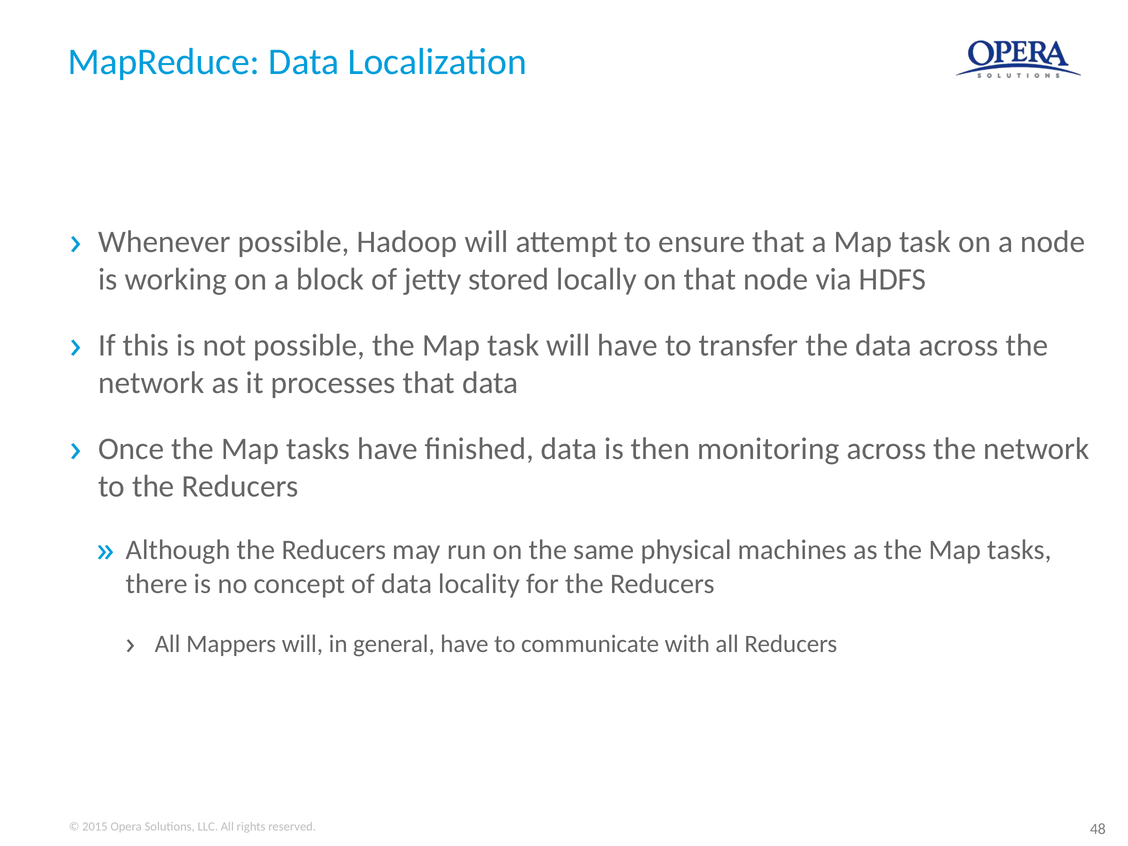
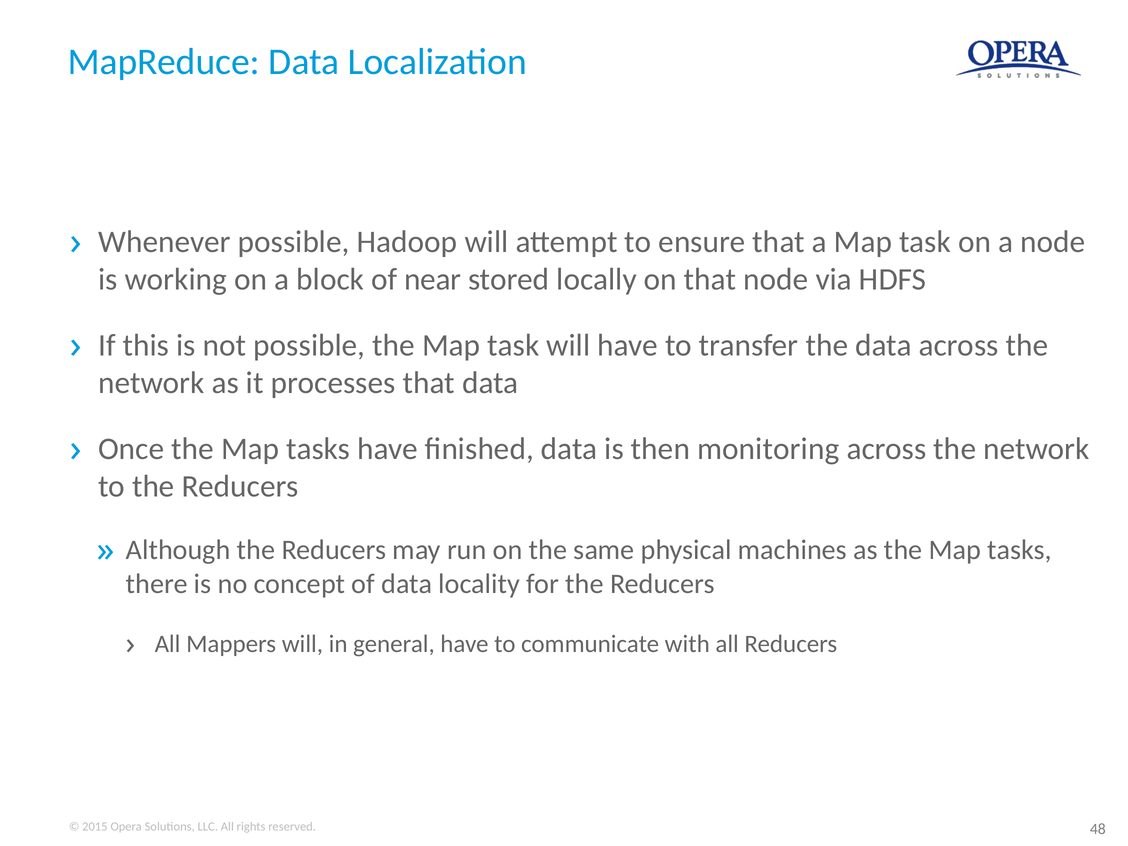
jetty: jetty -> near (433, 279)
